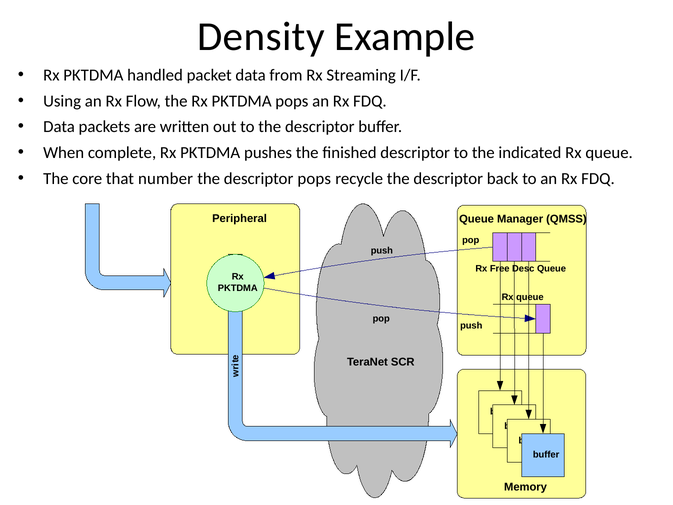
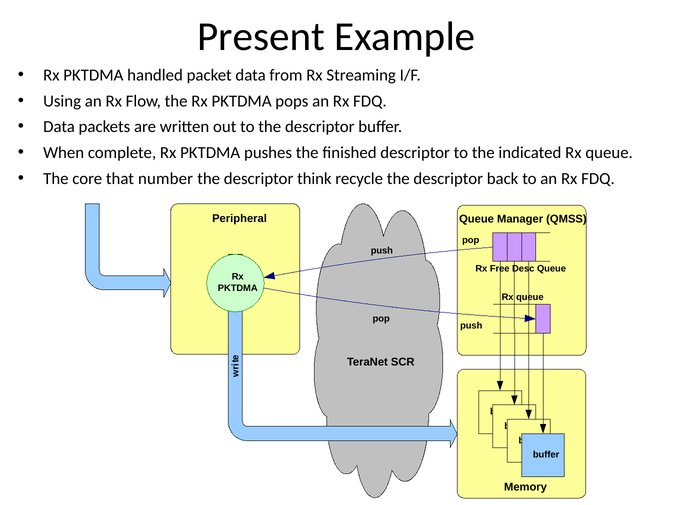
Density: Density -> Present (261, 37)
descriptor pops: pops -> think (314, 178)
